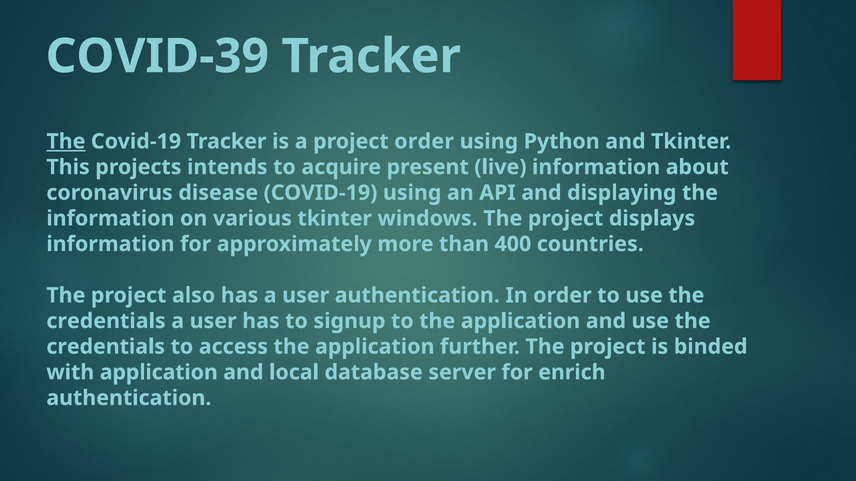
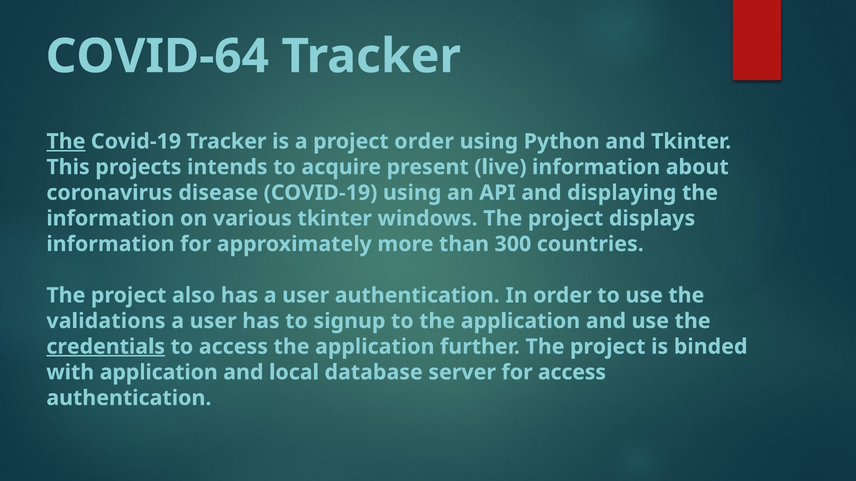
COVID-39: COVID-39 -> COVID-64 (157, 56)
400: 400 -> 300 (513, 244)
credentials: credentials -> validations (106, 321)
credentials underline: none -> present (106, 347)
for enrich: enrich -> access (572, 373)
